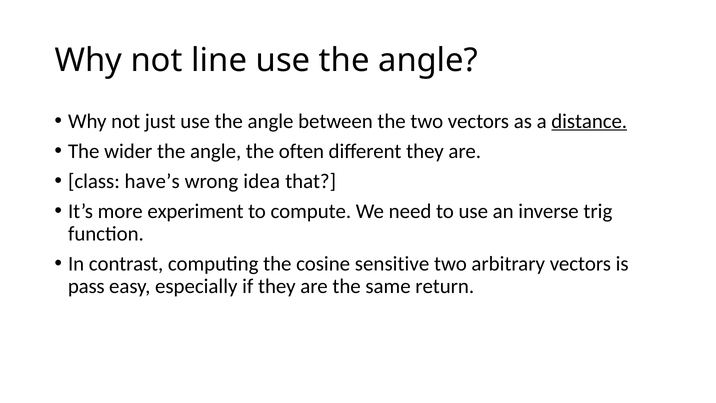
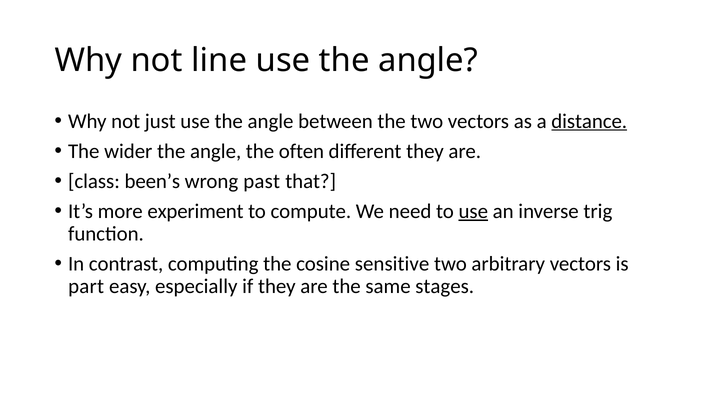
have’s: have’s -> been’s (152, 181)
idea: idea -> past (262, 181)
use underline: none -> present (473, 211)
pass: pass -> part (86, 286)
return: return -> stages (445, 286)
